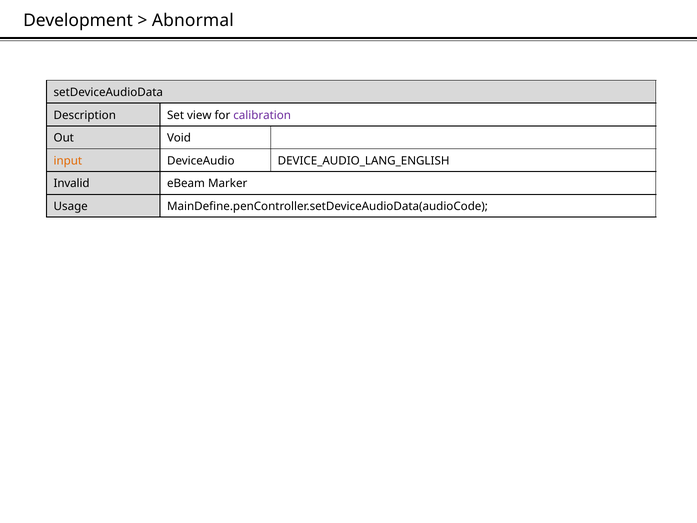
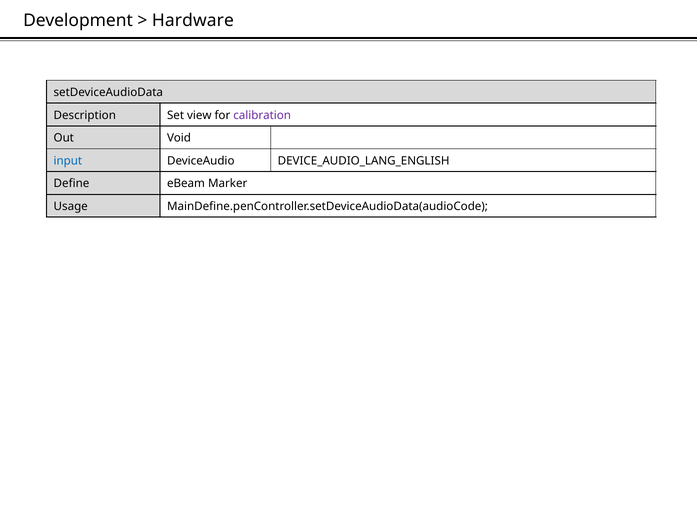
Abnormal: Abnormal -> Hardware (193, 21)
input colour: orange -> blue (68, 161)
Invalid: Invalid -> Define (71, 184)
